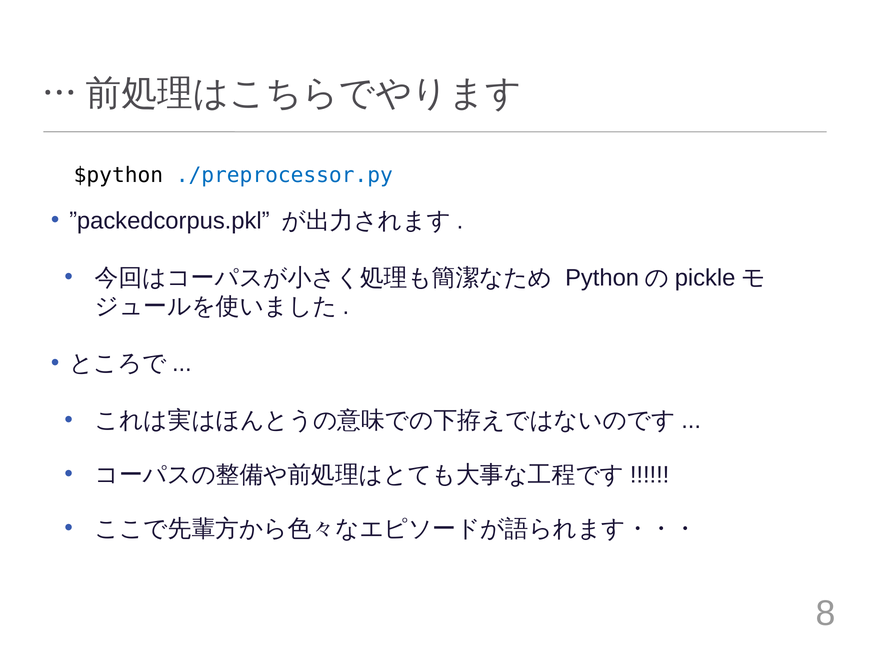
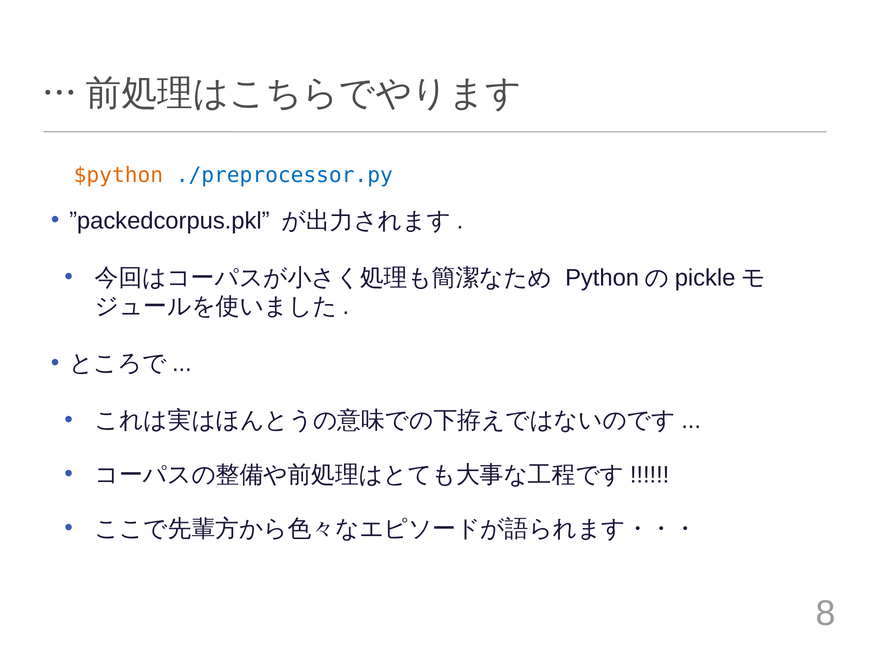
$python colour: black -> orange (118, 175)
